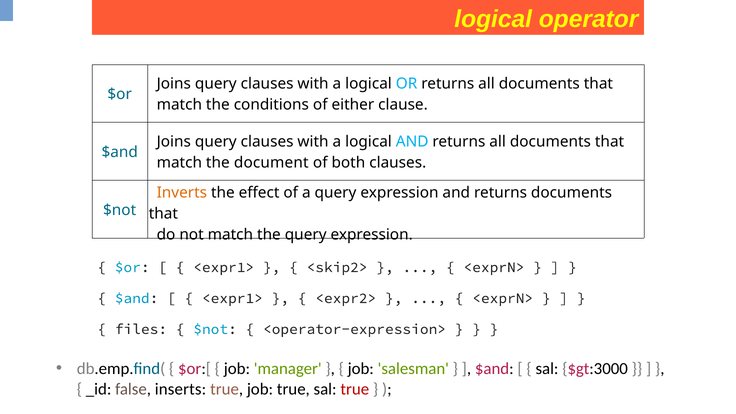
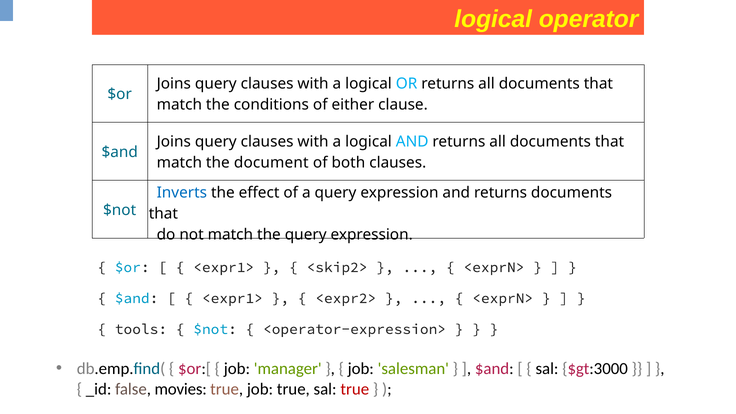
Inverts colour: orange -> blue (182, 193)
files: files -> tools (141, 329)
inserts: inserts -> movies (181, 389)
